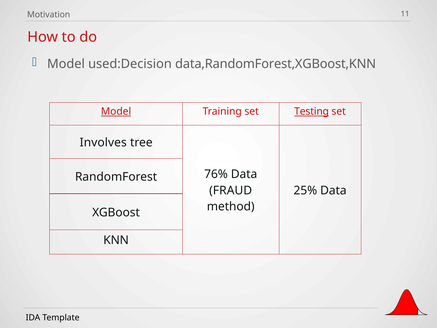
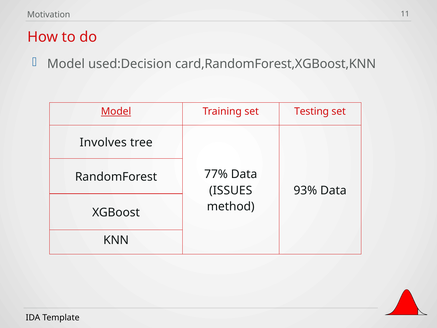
data,RandomForest,XGBoost,KNN: data,RandomForest,XGBoost,KNN -> card,RandomForest,XGBoost,KNN (276, 64)
Testing underline: present -> none (312, 111)
76%: 76% -> 77% (216, 174)
FRAUD: FRAUD -> ISSUES (231, 190)
25%: 25% -> 93% (305, 190)
